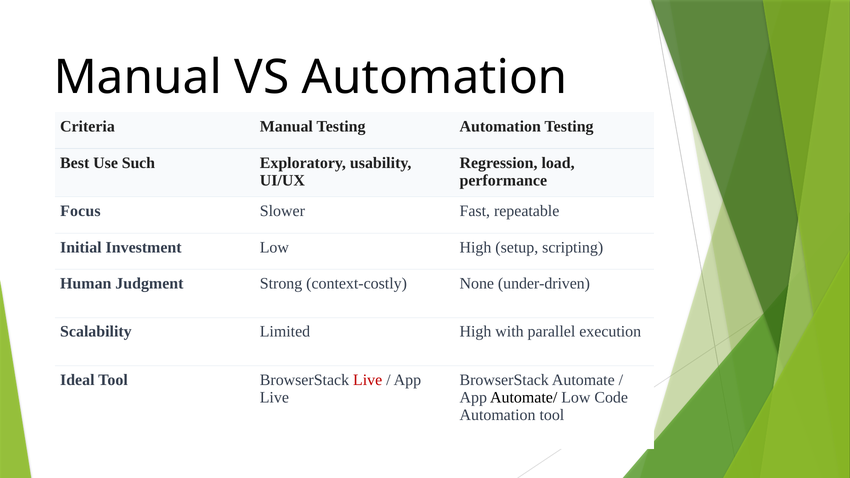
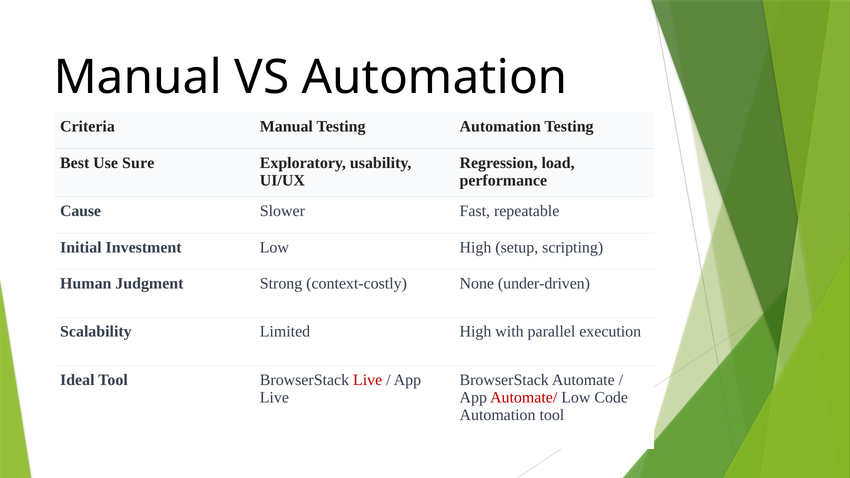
Such: Such -> Sure (138, 163)
Focus: Focus -> Cause (81, 211)
Automate/ colour: black -> red (524, 398)
